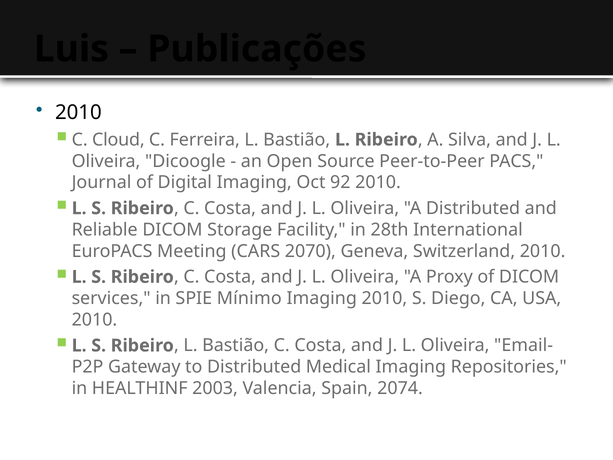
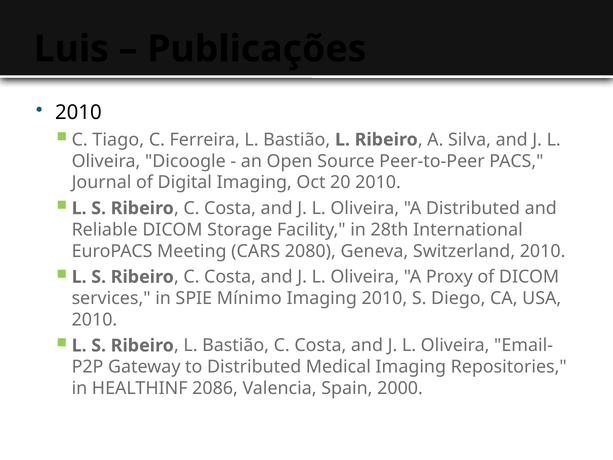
Cloud: Cloud -> Tiago (118, 140)
92: 92 -> 20 (340, 182)
2070: 2070 -> 2080 (310, 251)
2003: 2003 -> 2086 (215, 388)
2074: 2074 -> 2000 (400, 388)
